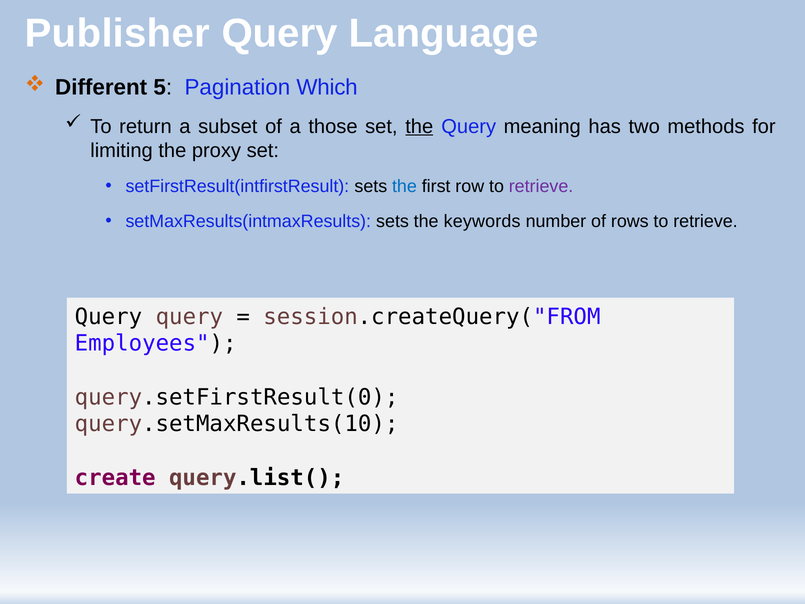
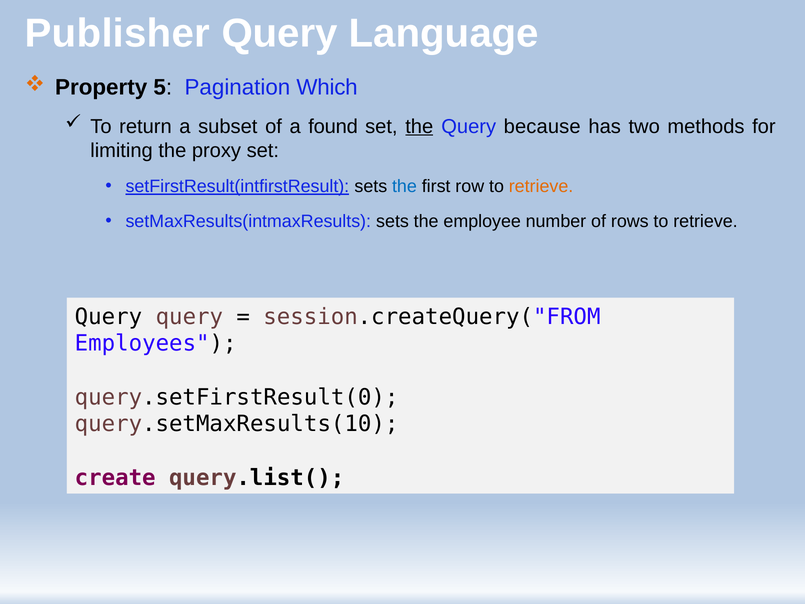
Different: Different -> Property (101, 88)
those: those -> found (333, 126)
meaning: meaning -> because (542, 126)
setFirstResult(intfirstResult underline: none -> present (237, 187)
retrieve colour: purple -> orange (541, 187)
keywords: keywords -> employee (482, 221)
